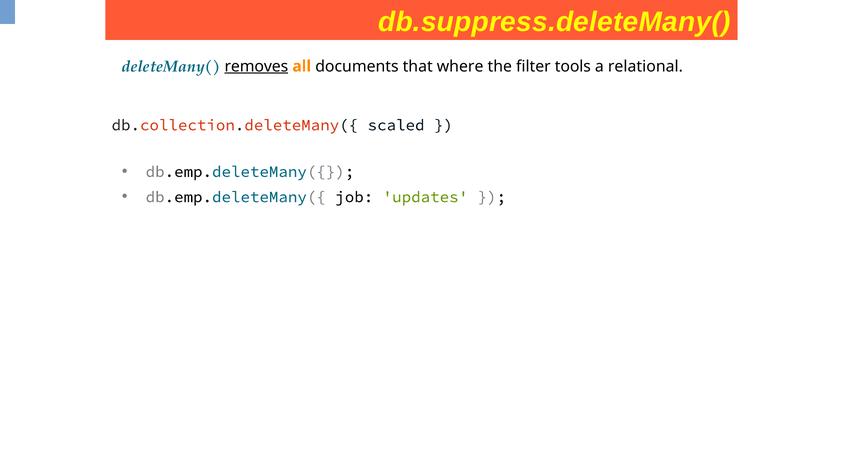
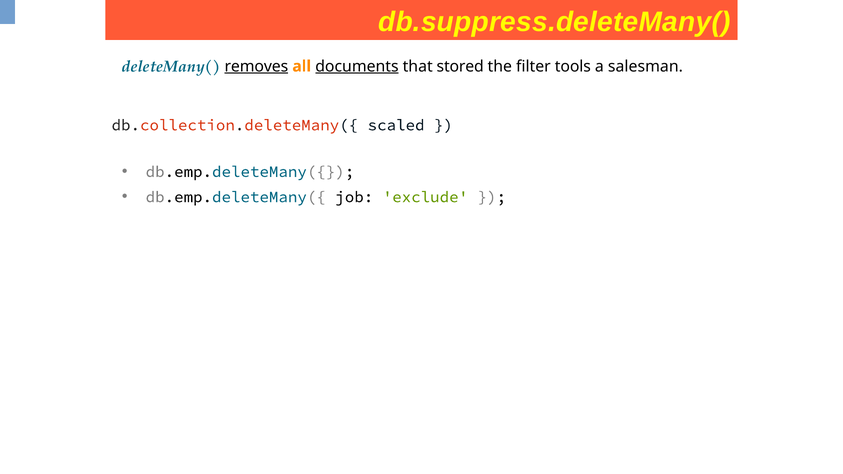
documents underline: none -> present (357, 66)
where: where -> stored (460, 66)
relational: relational -> salesman (645, 66)
updates: updates -> exclude (425, 197)
